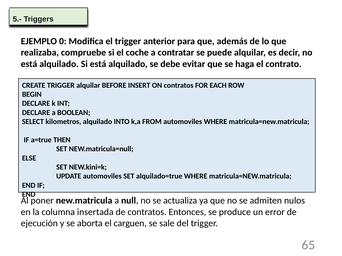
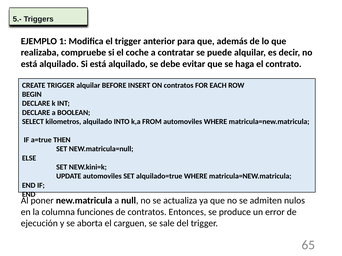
0: 0 -> 1 (63, 41)
insertada: insertada -> funciones (95, 212)
